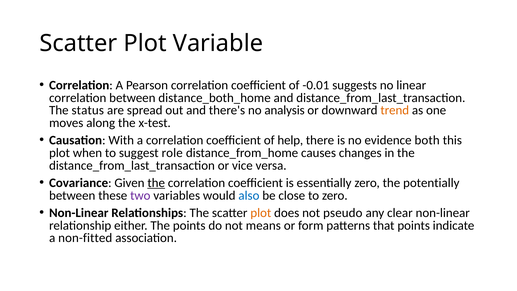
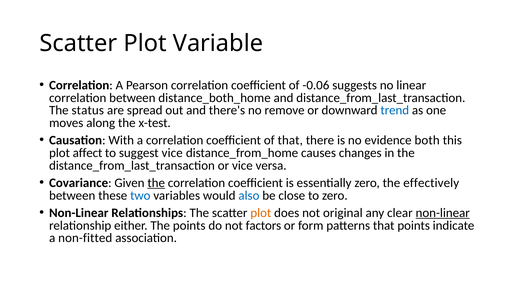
-0.01: -0.01 -> -0.06 (316, 85)
analysis: analysis -> remove (285, 110)
trend colour: orange -> blue (395, 110)
of help: help -> that (290, 140)
when: when -> affect (88, 153)
suggest role: role -> vice (172, 153)
potentially: potentially -> effectively (431, 183)
two colour: purple -> blue (140, 195)
pseudo: pseudo -> original (343, 213)
non-linear underline: none -> present (443, 213)
means: means -> factors (263, 225)
